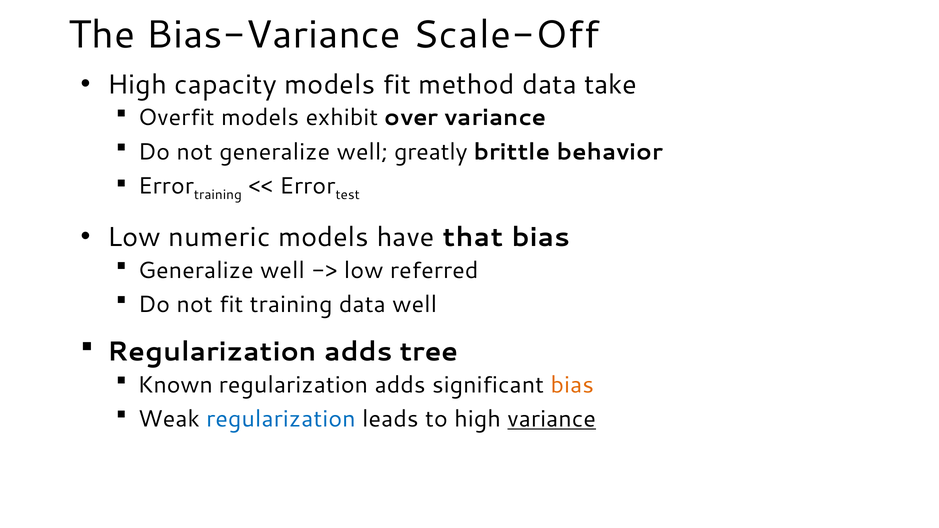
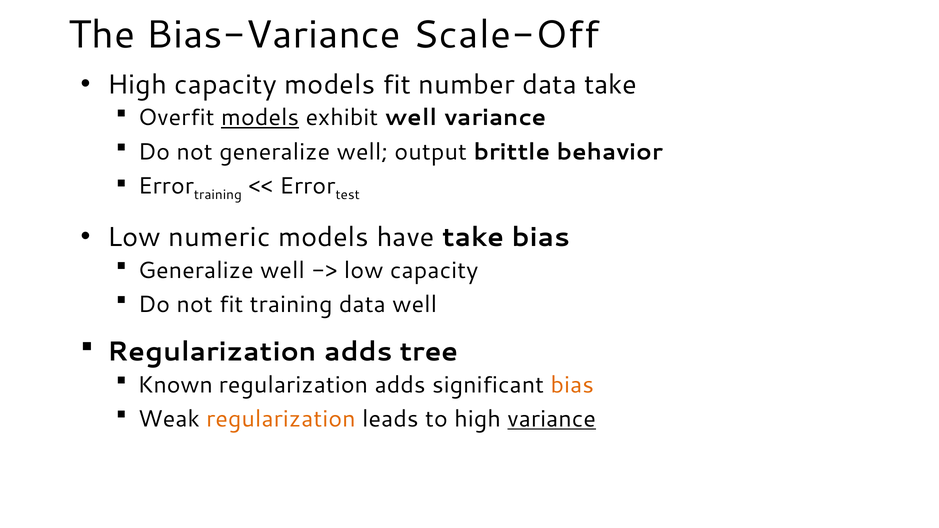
method: method -> number (467, 85)
models underline: none -> present (260, 118)
exhibit over: over -> well (411, 118)
greatly: greatly -> output (431, 152)
have that: that -> take (473, 237)
low referred: referred -> capacity (434, 270)
regularization colour: blue -> orange (281, 419)
